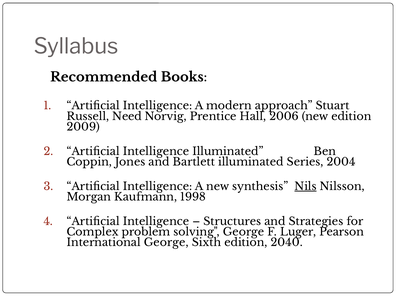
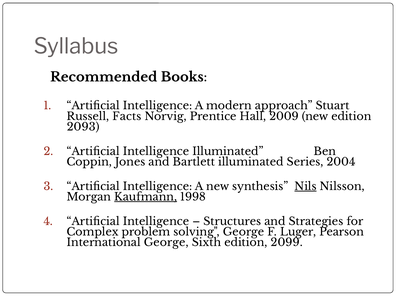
Need: Need -> Facts (127, 116)
2006: 2006 -> 2009 (284, 116)
2009: 2009 -> 2093 (83, 127)
Kaufmann underline: none -> present (146, 197)
2040: 2040 -> 2099 (287, 243)
